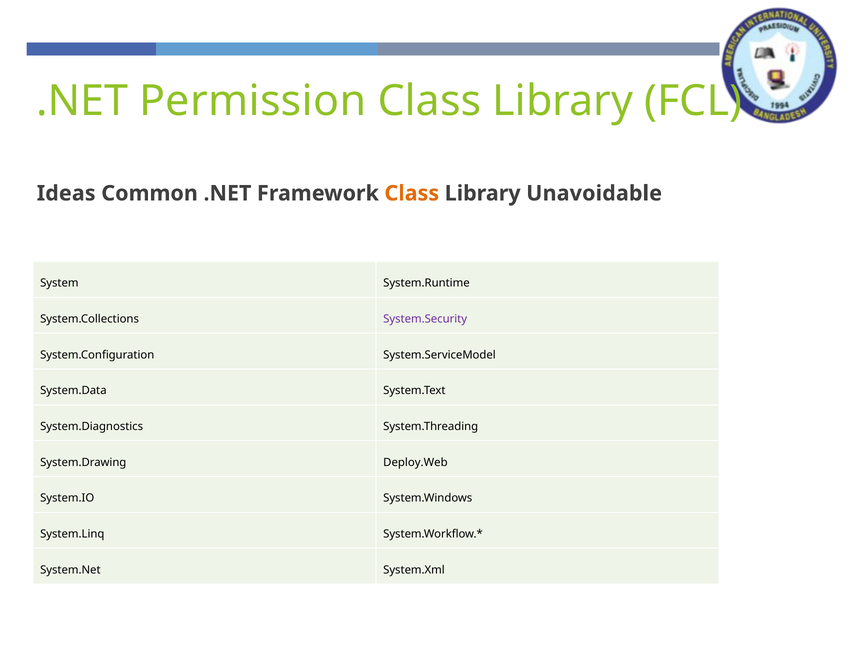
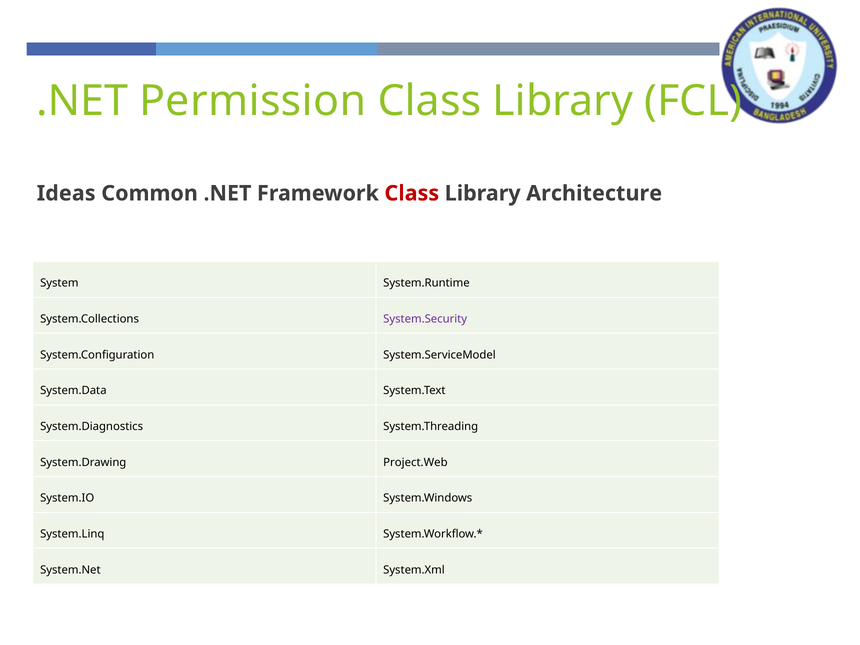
Class colour: orange -> red (412, 193)
Unavoidable: Unavoidable -> Architecture (594, 193)
Deploy.Web: Deploy.Web -> Project.Web (415, 462)
